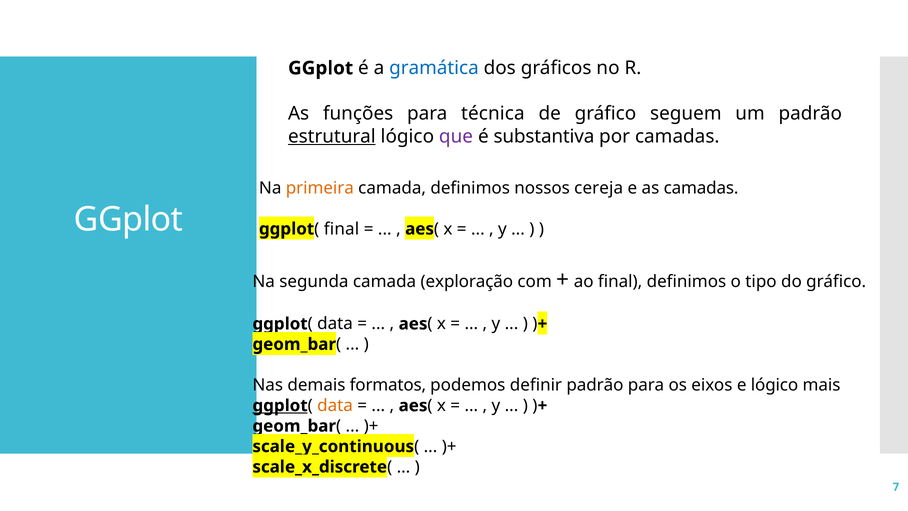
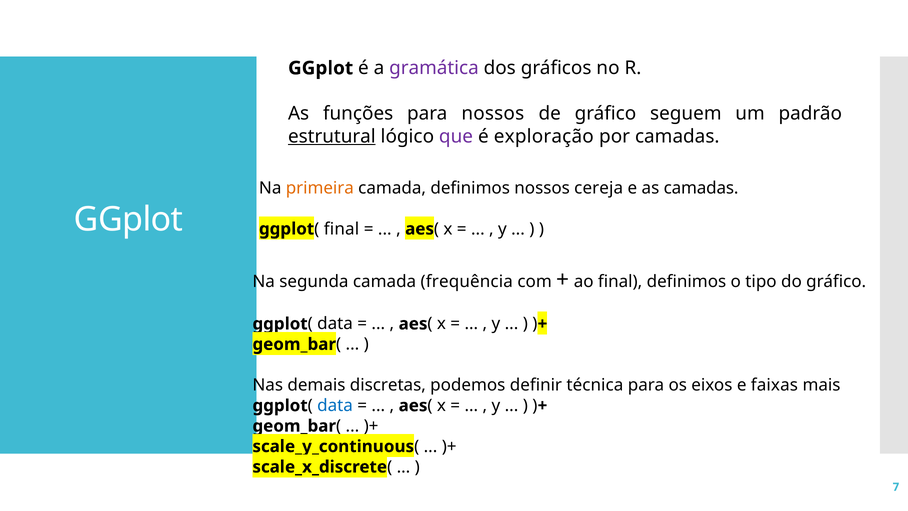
gramática colour: blue -> purple (434, 68)
para técnica: técnica -> nossos (493, 113)
substantiva: substantiva -> exploração (544, 136)
exploração: exploração -> frequência (467, 282)
formatos: formatos -> discretas (388, 385)
definir padrão: padrão -> técnica (595, 385)
e lógico: lógico -> faixas (774, 385)
ggplot underline: present -> none (280, 405)
data colour: orange -> blue (335, 405)
